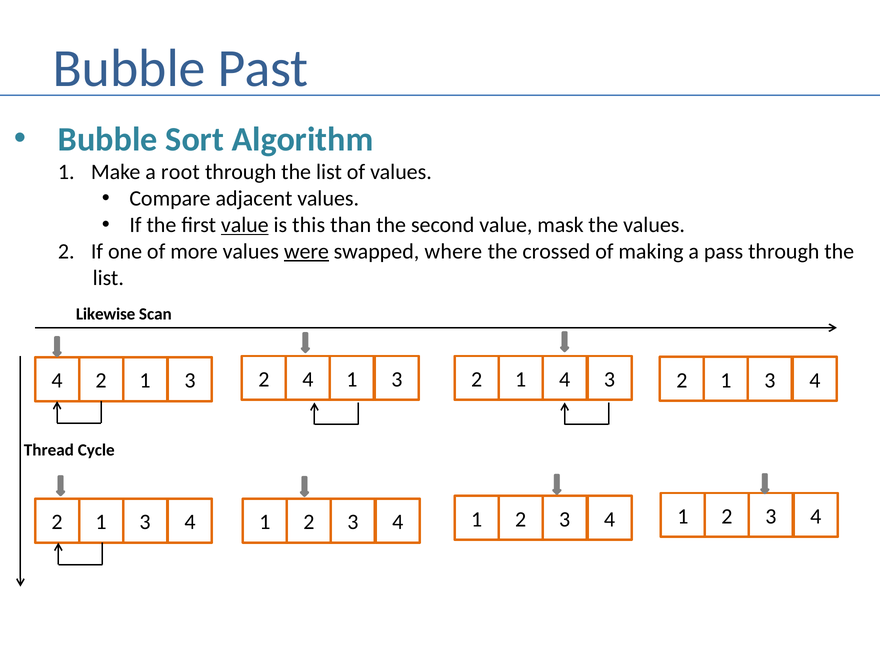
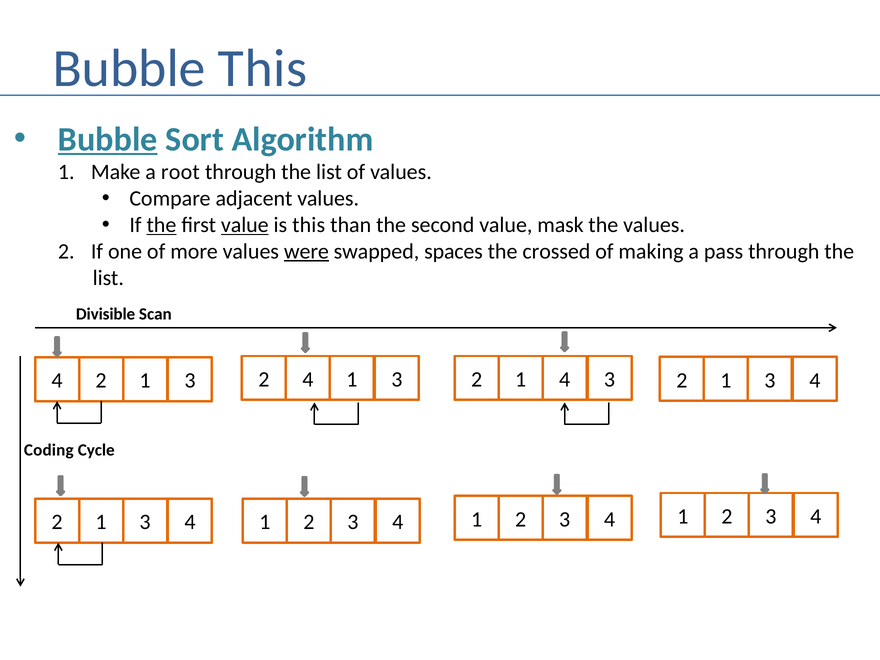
Bubble Past: Past -> This (262, 68)
Bubble underline: none -> present (108, 139)
the underline: none -> present (161, 225)
where: where -> spaces (454, 251)
Likewise: Likewise -> Divisible (106, 314)
Thread: Thread -> Coding (49, 450)
